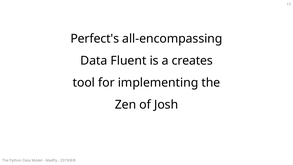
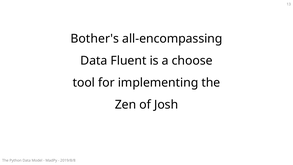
Perfect's: Perfect's -> Bother's (95, 39)
creates: creates -> choose (192, 61)
